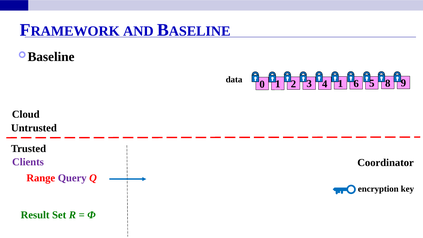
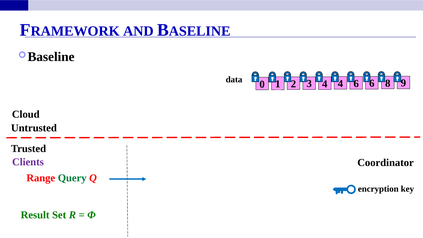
4 1: 1 -> 4 (340, 84)
6 5: 5 -> 6 (372, 83)
Query colour: purple -> green (72, 178)
